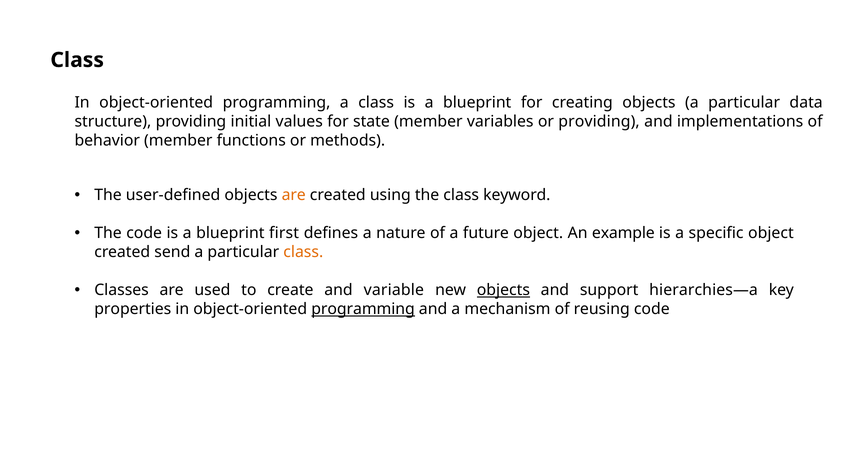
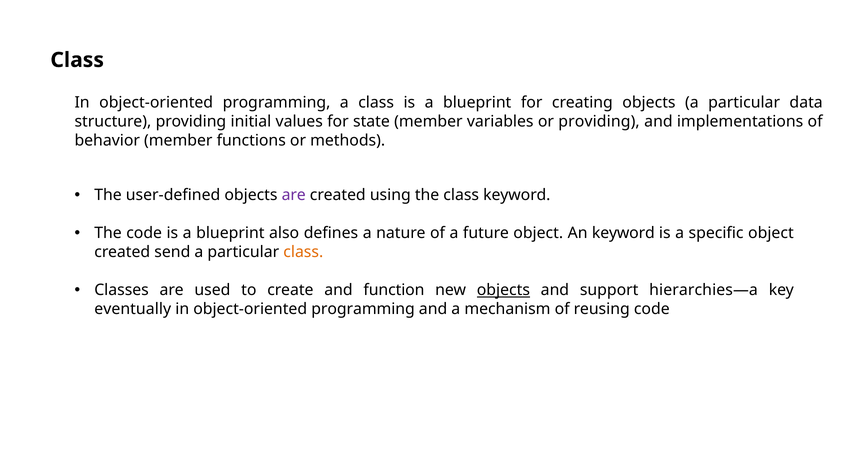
are colour: orange -> purple (294, 195)
first: first -> also (284, 233)
An example: example -> keyword (623, 233)
variable: variable -> function (394, 290)
properties: properties -> eventually (133, 309)
programming underline: present -> none (363, 309)
